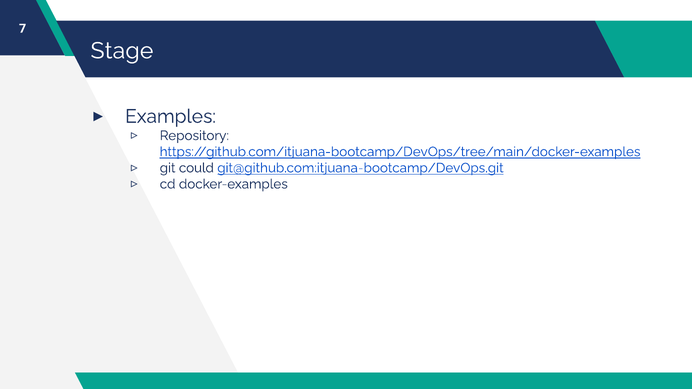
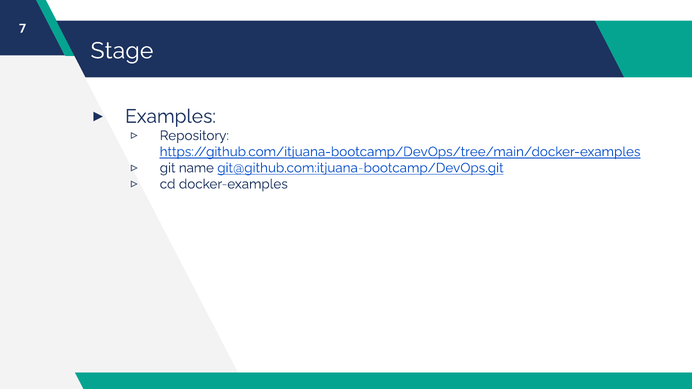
could: could -> name (196, 168)
